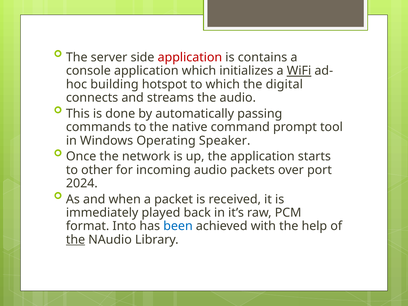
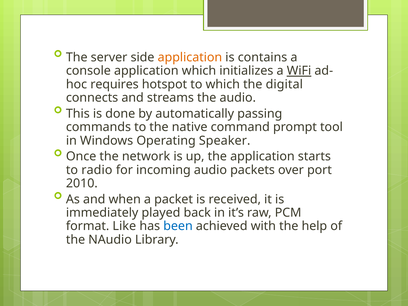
application colour: red -> orange (190, 57)
building: building -> requires (115, 84)
other: other -> radio (97, 170)
2024: 2024 -> 2010 (82, 183)
Into: Into -> Like (124, 226)
the underline: present -> none (76, 240)
